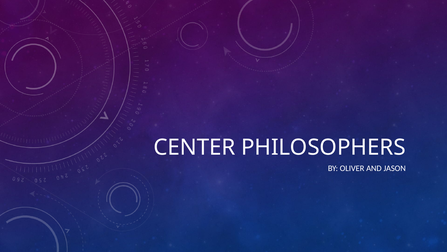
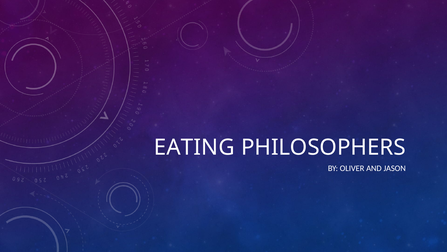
CENTER: CENTER -> EATING (194, 147)
